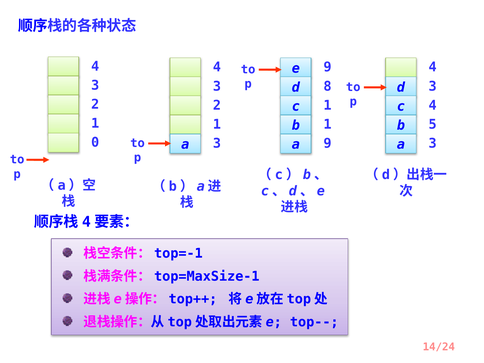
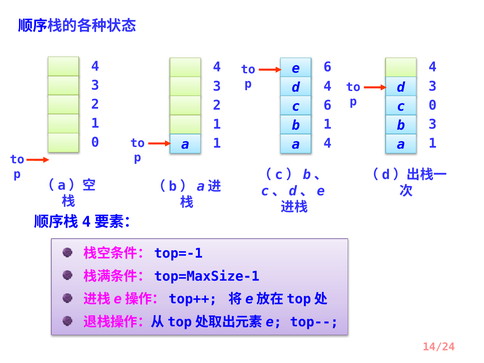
e 9: 9 -> 6 (327, 67)
d 8: 8 -> 4 (327, 86)
c 1: 1 -> 6 (327, 105)
c 4: 4 -> 0 (433, 105)
b 5: 5 -> 3 (433, 124)
3: 3 -> 1 (217, 143)
a 9: 9 -> 4 (327, 143)
3: 3 -> 1 (433, 143)
